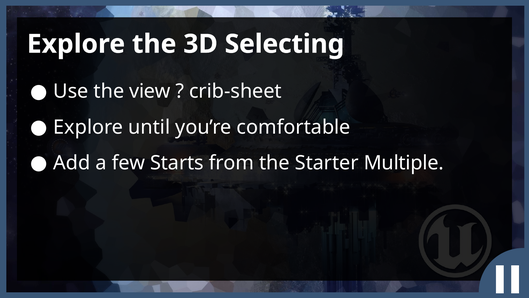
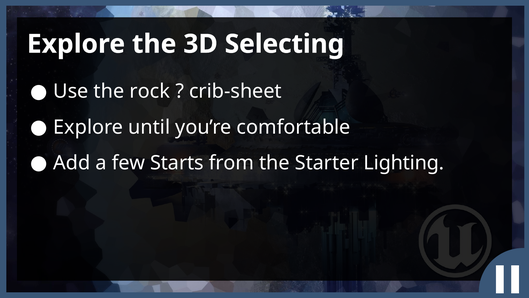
view: view -> rock (150, 91)
Multiple: Multiple -> Lighting (404, 163)
